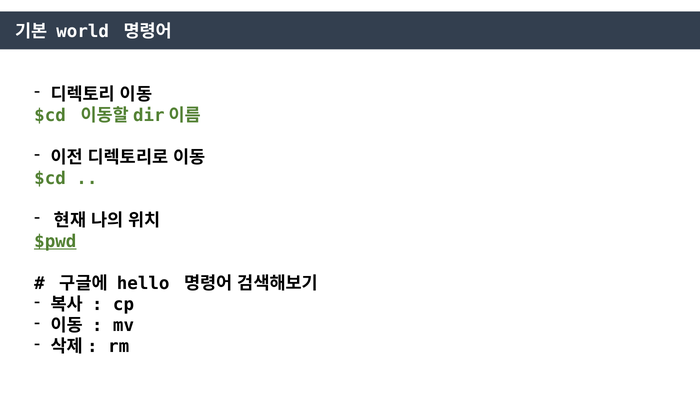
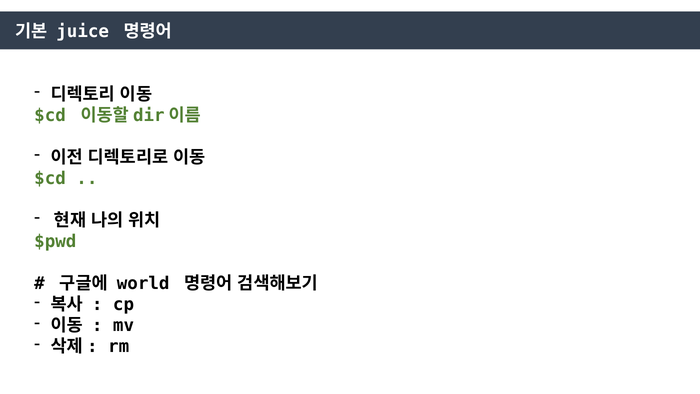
world: world -> juice (83, 31)
$pwd underline: present -> none (55, 241)
hello: hello -> world (143, 283)
